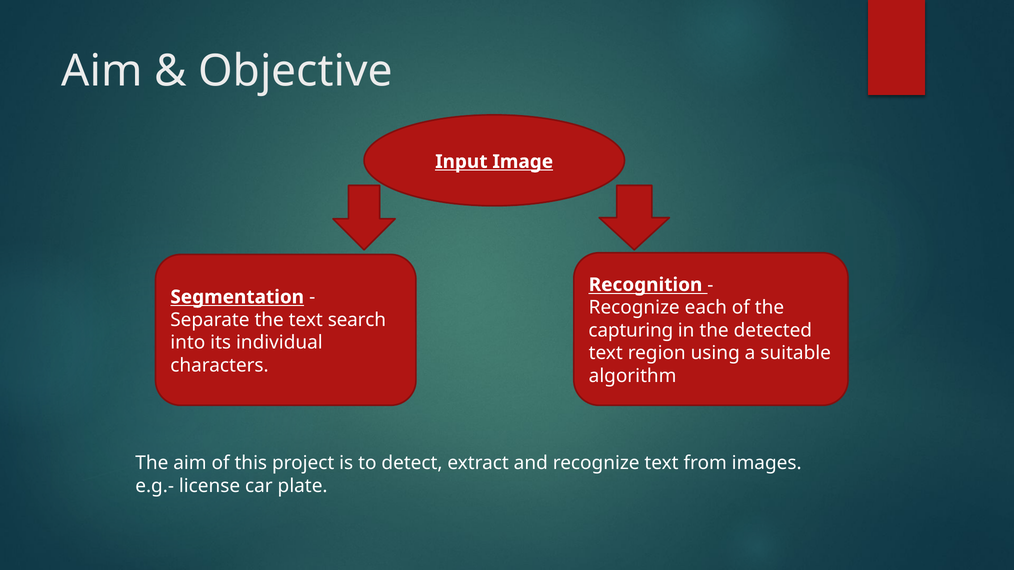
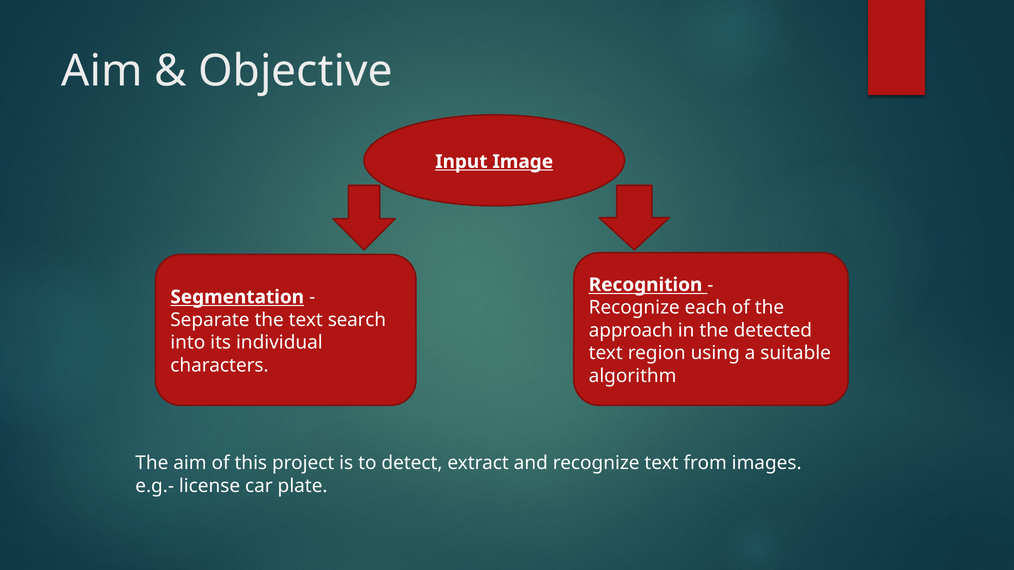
capturing: capturing -> approach (631, 331)
